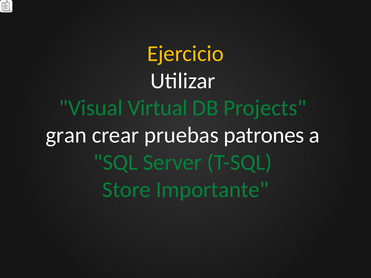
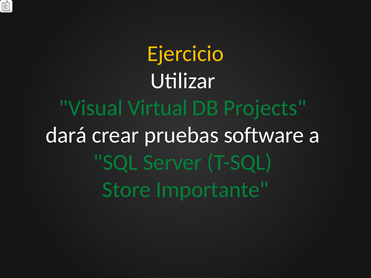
gran: gran -> dará (66, 135)
patrones: patrones -> software (264, 135)
